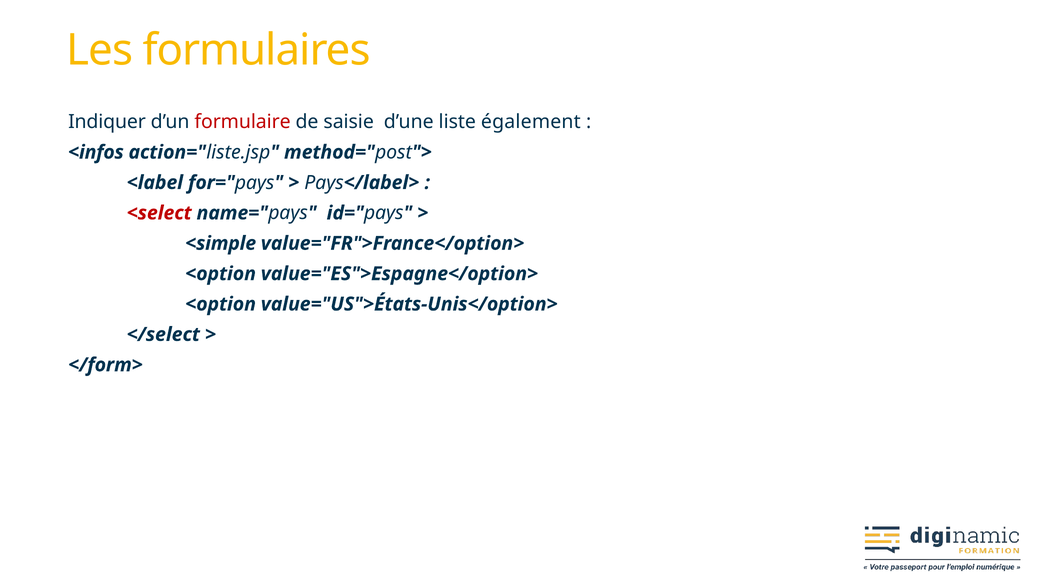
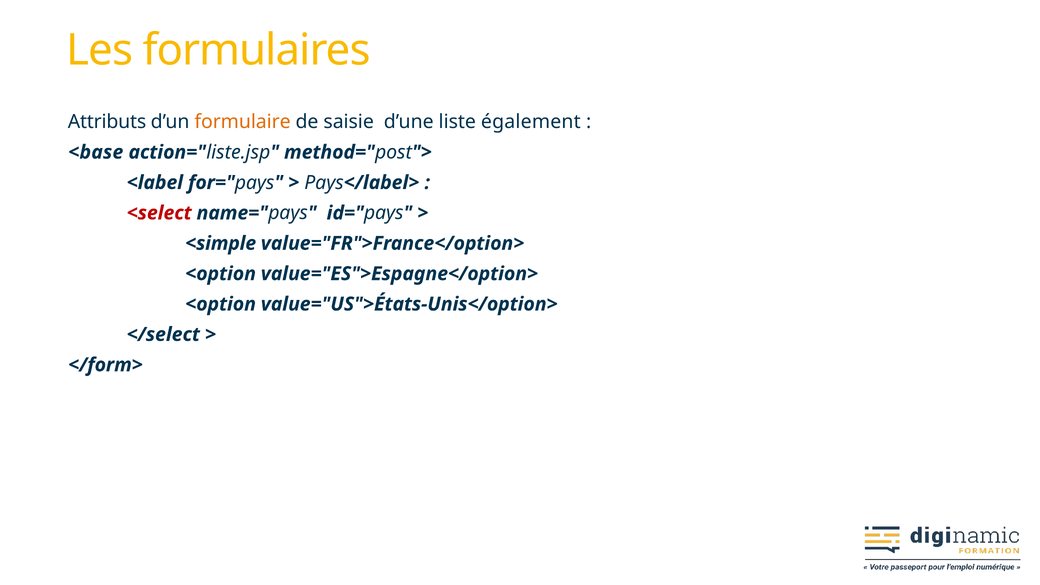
Indiquer: Indiquer -> Attributs (107, 122)
formulaire colour: red -> orange (243, 122)
<infos: <infos -> <base (96, 152)
